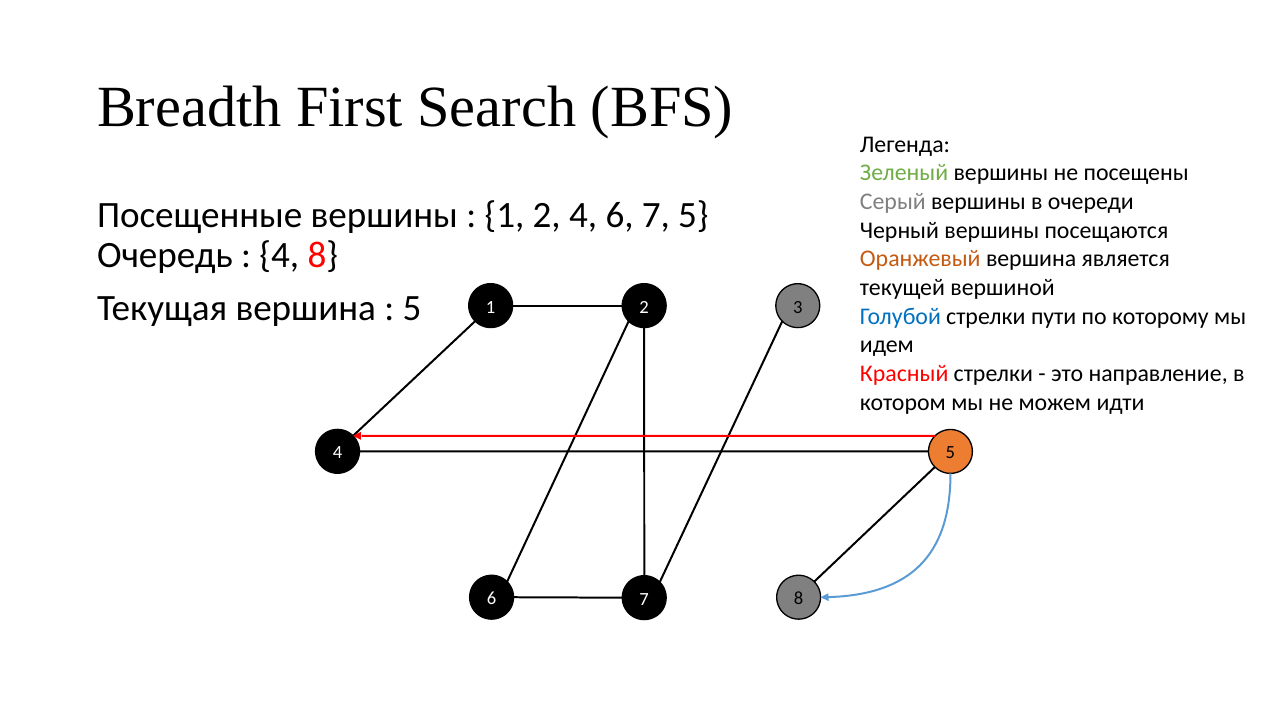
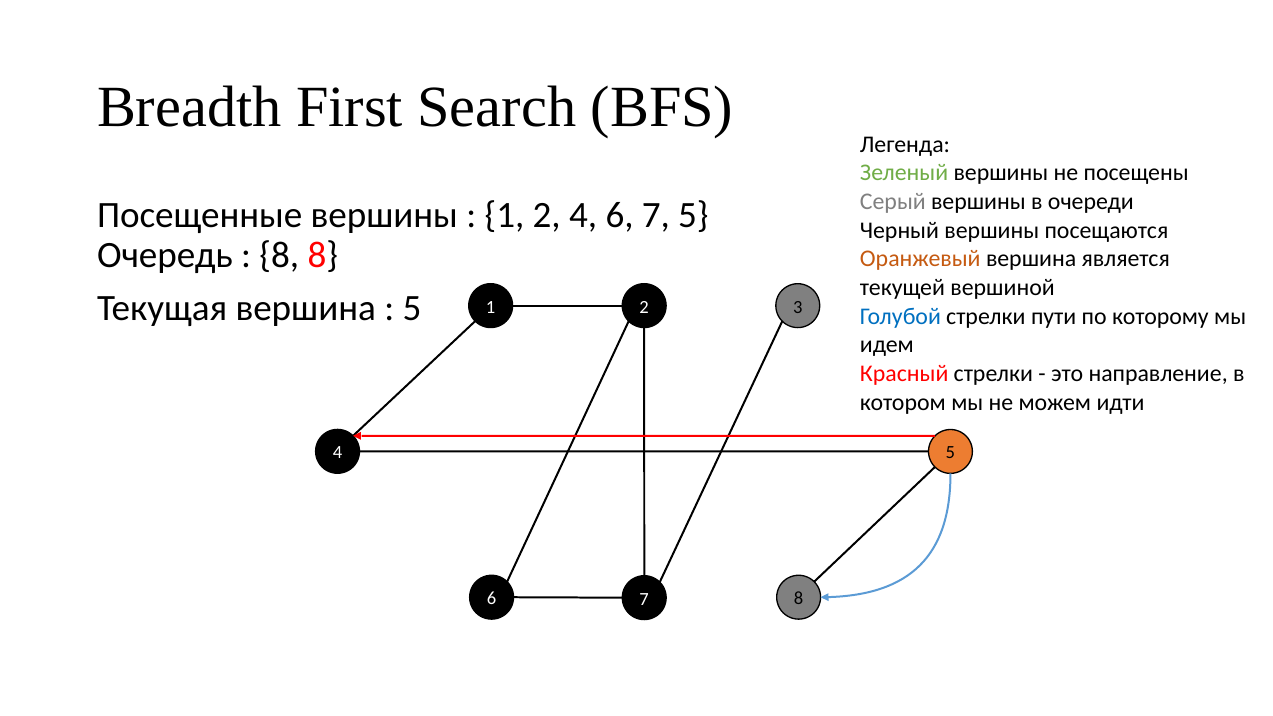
4: 4 -> 8 (279, 255)
